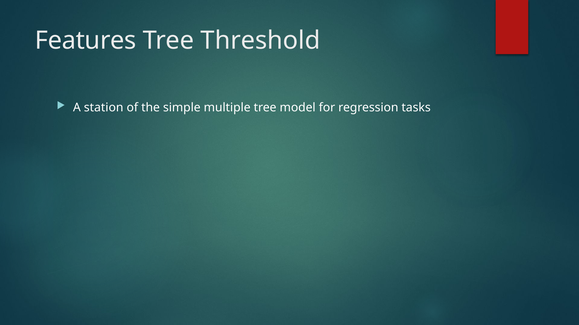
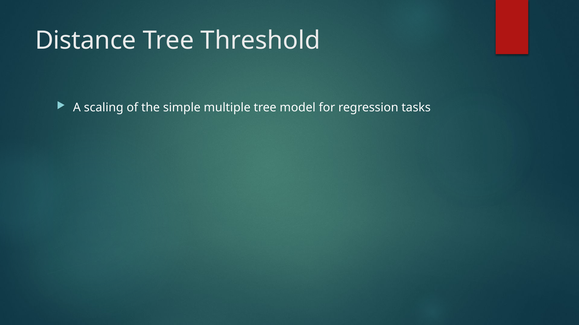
Features: Features -> Distance (86, 41)
station: station -> scaling (104, 108)
